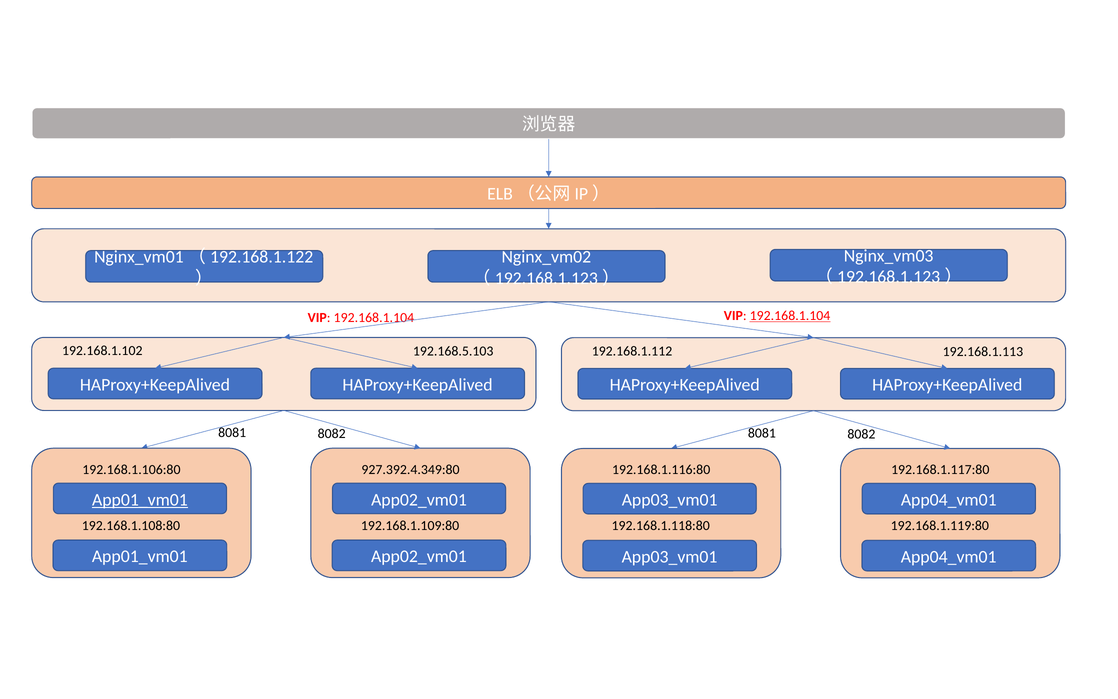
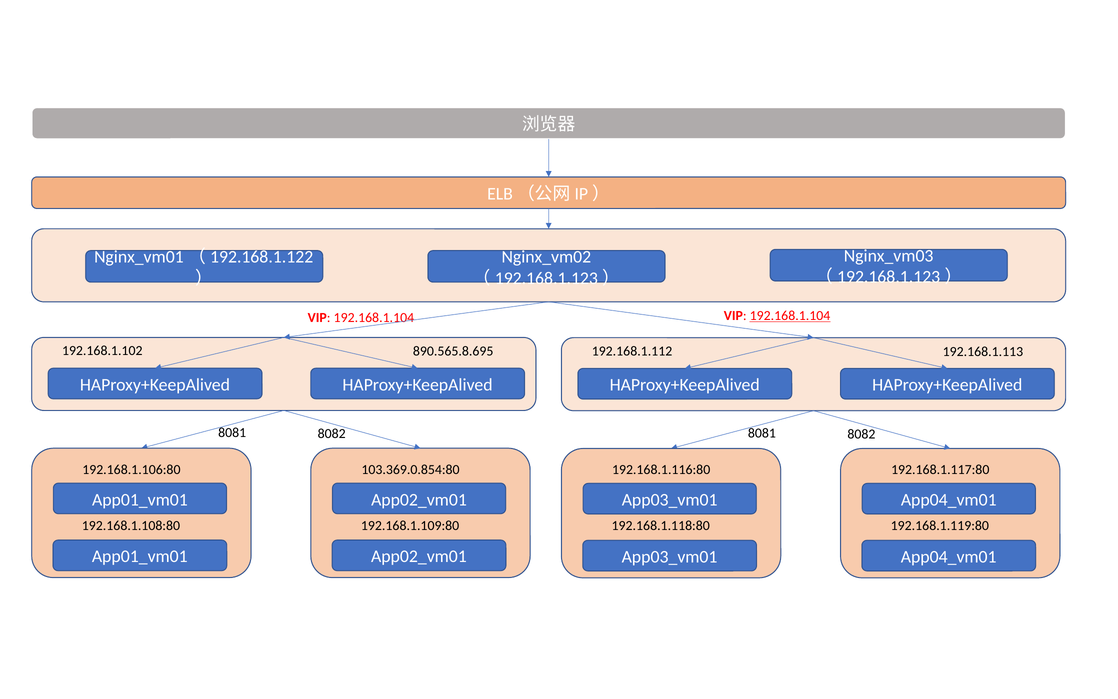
192.168.5.103: 192.168.5.103 -> 890.565.8.695 (453, 351)
927.392.4.349:80: 927.392.4.349:80 -> 103.369.0.854:80 (410, 469)
App01_vm01 underline: present -> none (140, 499)
